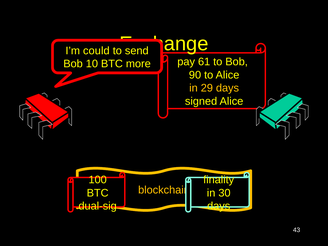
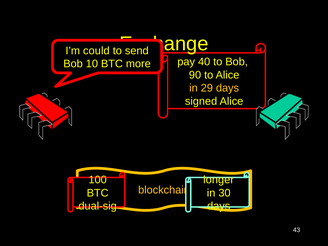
61: 61 -> 40 (204, 62)
finality: finality -> longer (219, 180)
